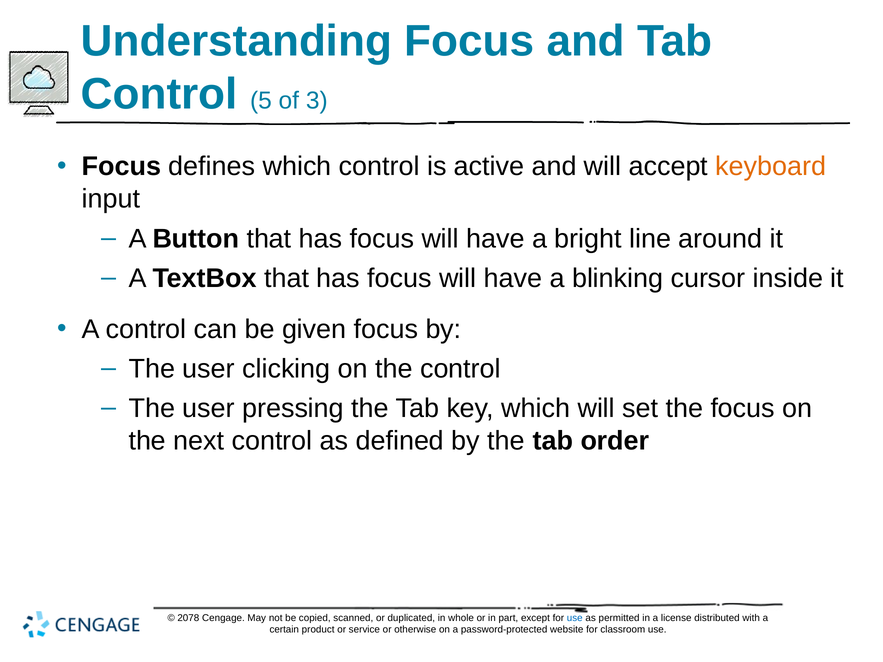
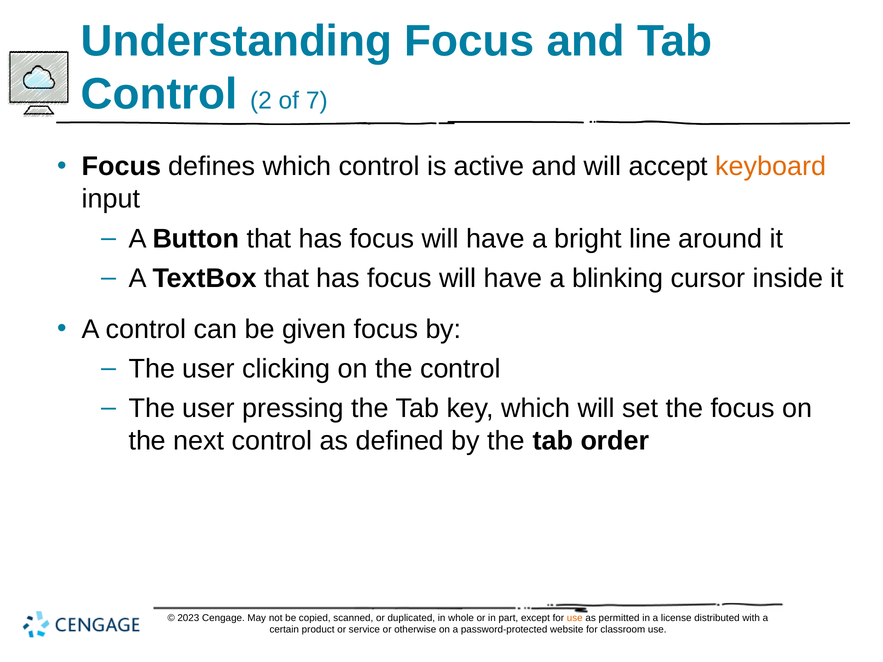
5: 5 -> 2 (261, 101)
3: 3 -> 7 (317, 101)
2078: 2078 -> 2023 (188, 618)
use colour: blue -> orange (575, 618)
